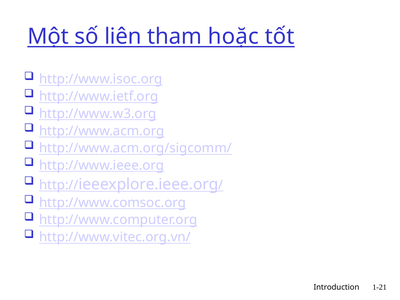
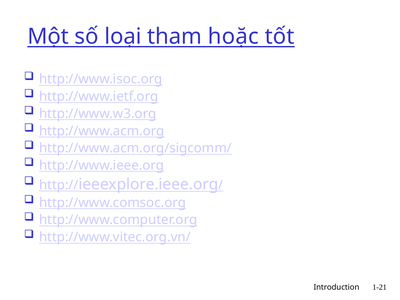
liên: liên -> loại (123, 37)
